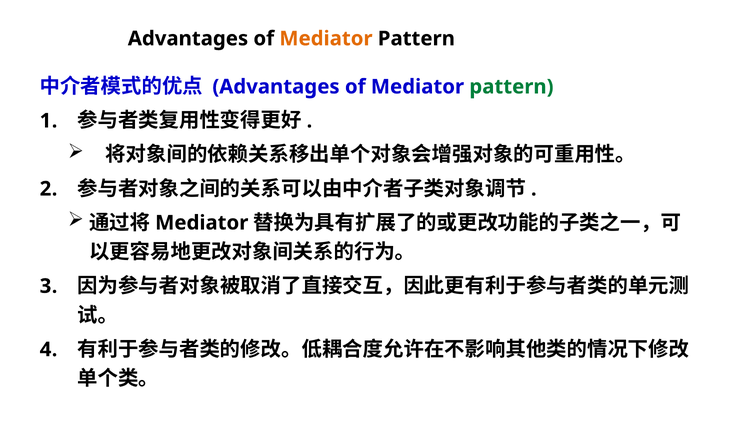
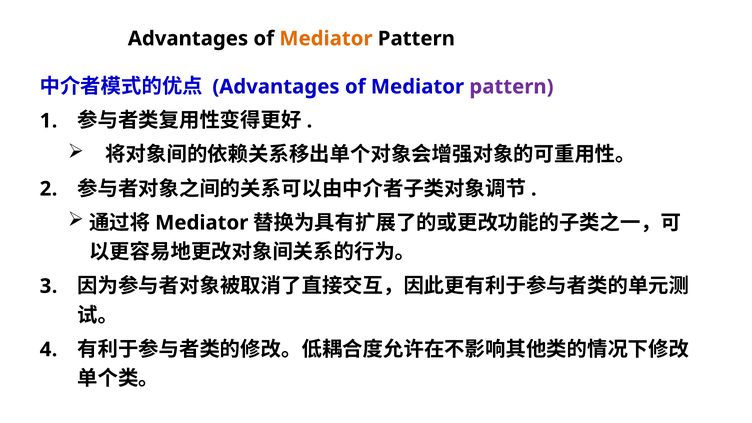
pattern colour: green -> purple (511, 87)
